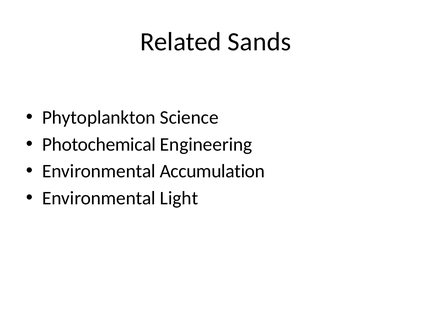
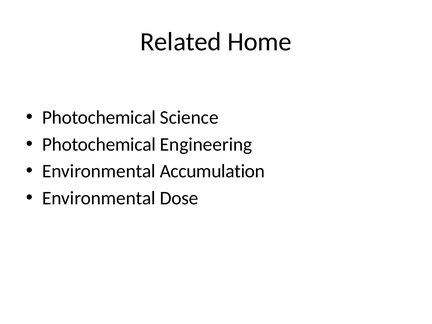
Sands: Sands -> Home (259, 42)
Phytoplankton: Phytoplankton -> Photochemical (99, 118)
Light: Light -> Dose (179, 198)
